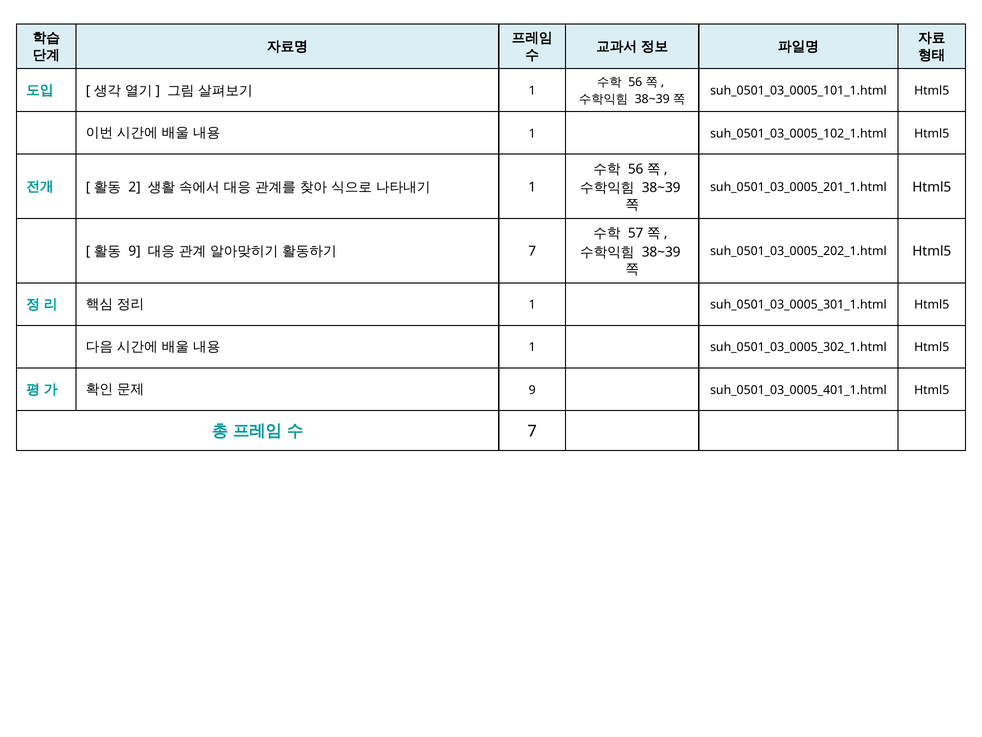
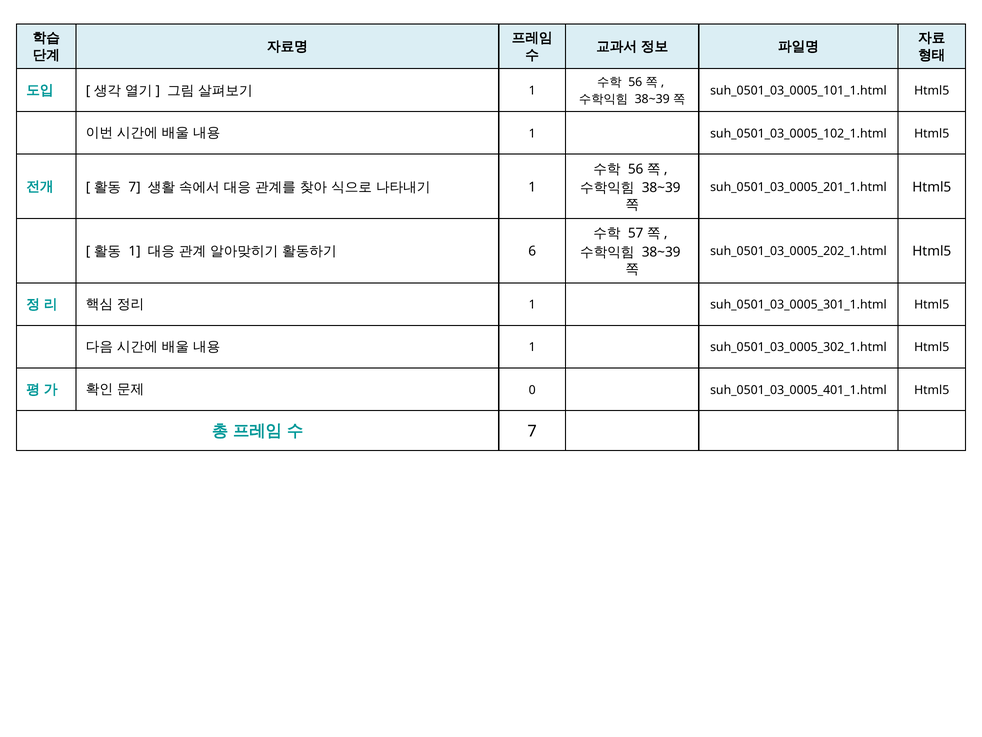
2: 2 -> 7 (135, 187)
9: 9 -> 1 (135, 251)
7: 7 -> 6 (532, 251)
9: 9 -> 0 (532, 390)
